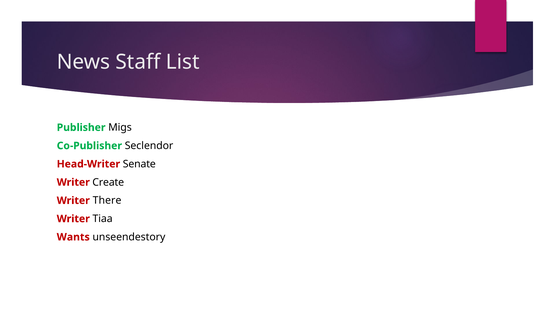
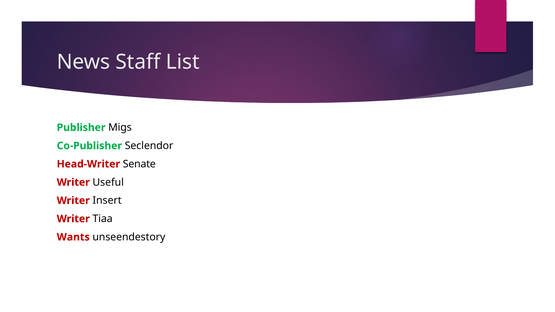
Create: Create -> Useful (108, 182)
There: There -> Insert (107, 201)
